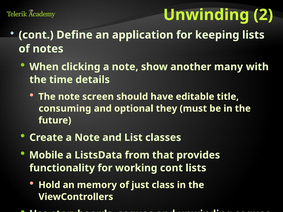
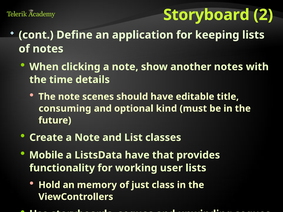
Unwinding: Unwinding -> Storyboard (206, 15)
another many: many -> notes (229, 67)
screen: screen -> scenes (98, 97)
they: they -> kind (166, 109)
ListsData from: from -> have (137, 155)
working cont: cont -> user (171, 168)
